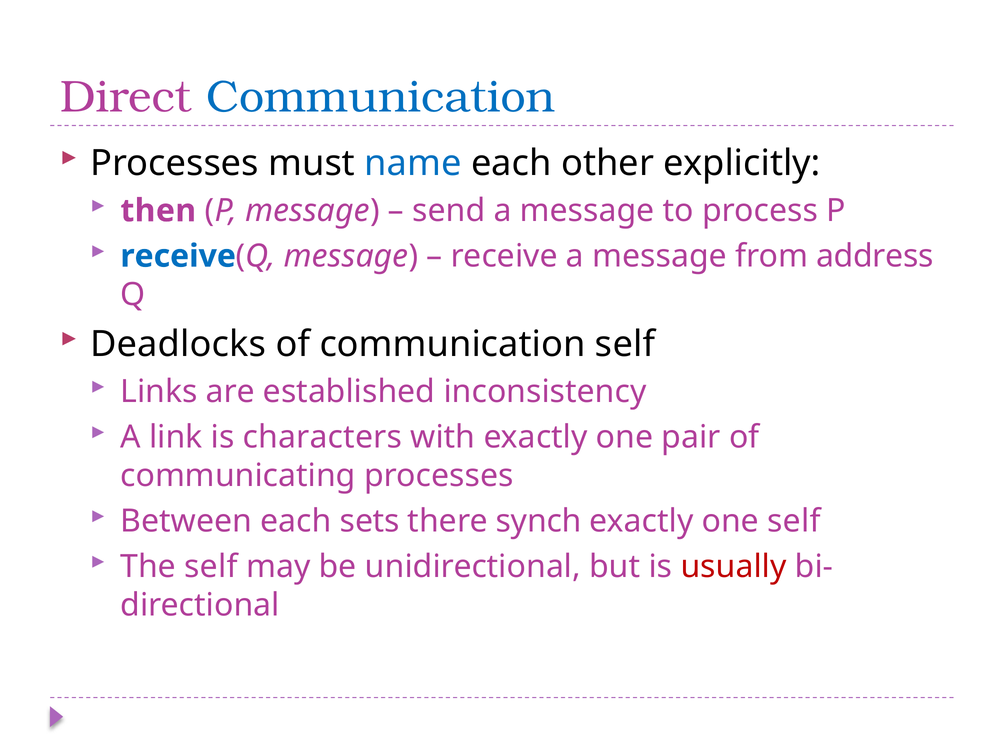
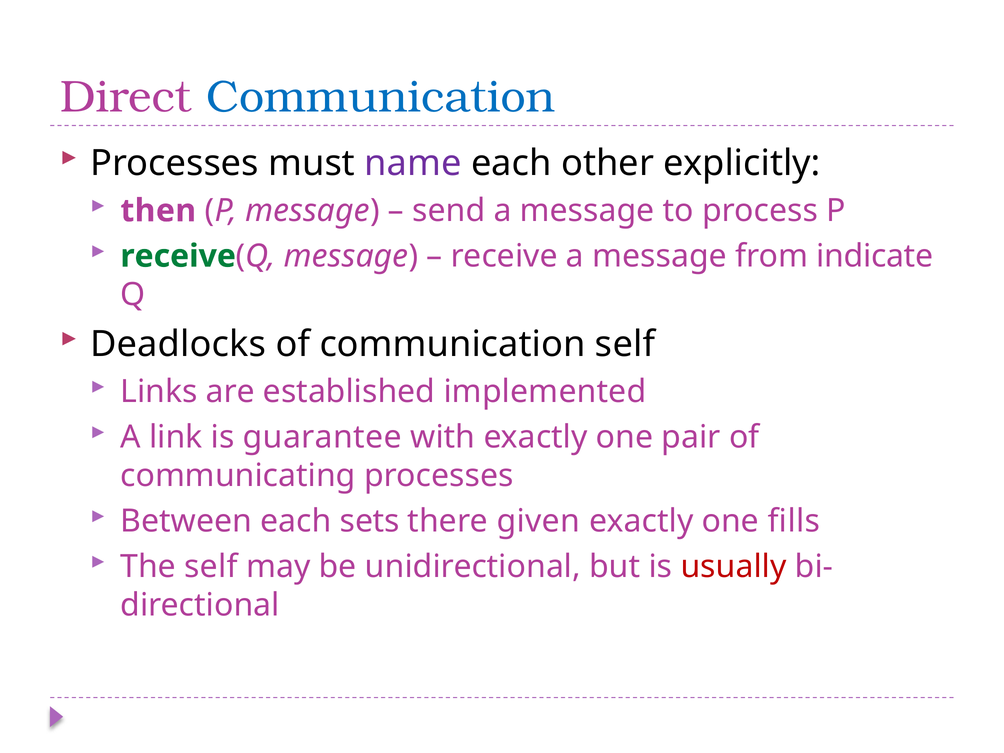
name colour: blue -> purple (413, 163)
receive colour: blue -> green (178, 256)
address: address -> indicate (875, 256)
inconsistency: inconsistency -> implemented (545, 392)
characters: characters -> guarantee (322, 437)
synch: synch -> given (538, 521)
one self: self -> fills (794, 521)
